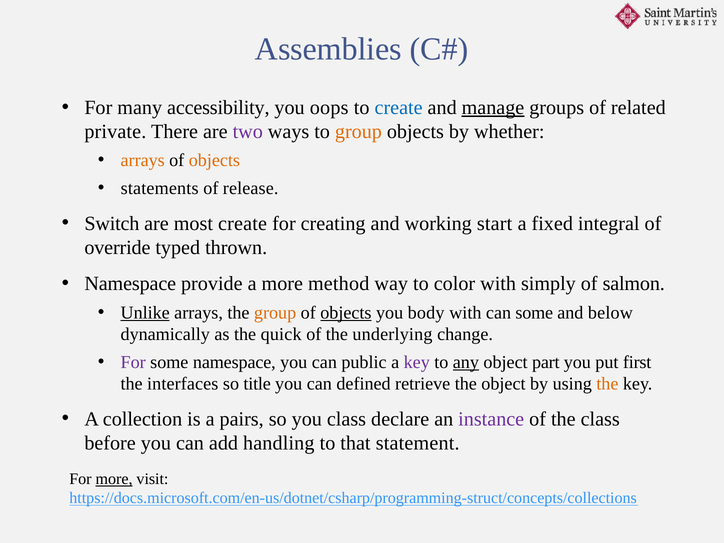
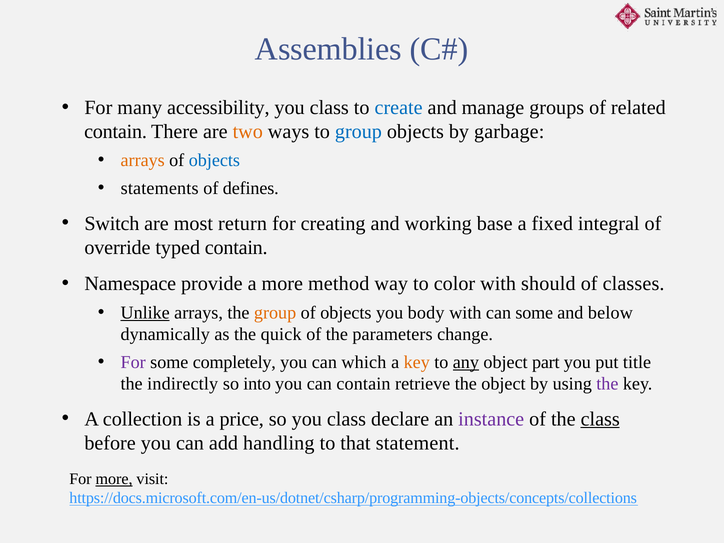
oops: oops -> class (329, 108)
manage underline: present -> none (493, 108)
private: private -> contain (116, 132)
two colour: purple -> orange (248, 132)
group colour: orange -> blue (358, 132)
whether: whether -> garbage (509, 132)
objects colour: orange -> blue (214, 160)
release: release -> defines (251, 188)
most create: create -> return (243, 223)
start: start -> base (495, 223)
typed thrown: thrown -> contain (236, 248)
simply: simply -> should (548, 284)
salmon: salmon -> classes (634, 284)
objects underline: present -> none (346, 313)
underlying: underlying -> parameters (393, 334)
some namespace: namespace -> completely (234, 362)
public: public -> which (364, 362)
key colour: purple -> orange (417, 362)
first: first -> title (637, 362)
interfaces: interfaces -> indirectly (183, 384)
title: title -> into (257, 384)
can defined: defined -> contain (363, 384)
the colour: orange -> purple (607, 384)
pairs: pairs -> price (242, 419)
class underline: none -> present (600, 419)
https://docs.microsoft.com/en-us/dotnet/csharp/programming-struct/concepts/collections: https://docs.microsoft.com/en-us/dotnet/csharp/programming-struct/concepts/collections -> https://docs.microsoft.com/en-us/dotnet/csharp/programming-objects/concepts/collections (353, 498)
